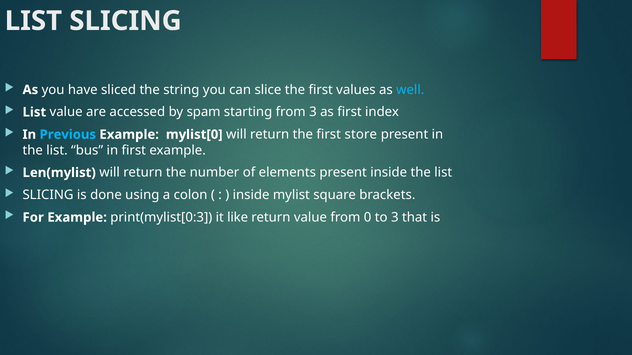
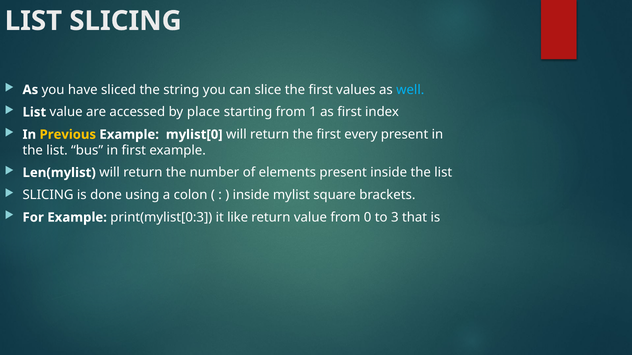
spam: spam -> place (203, 112)
from 3: 3 -> 1 (313, 112)
Previous colour: light blue -> yellow (68, 135)
store: store -> every (361, 135)
